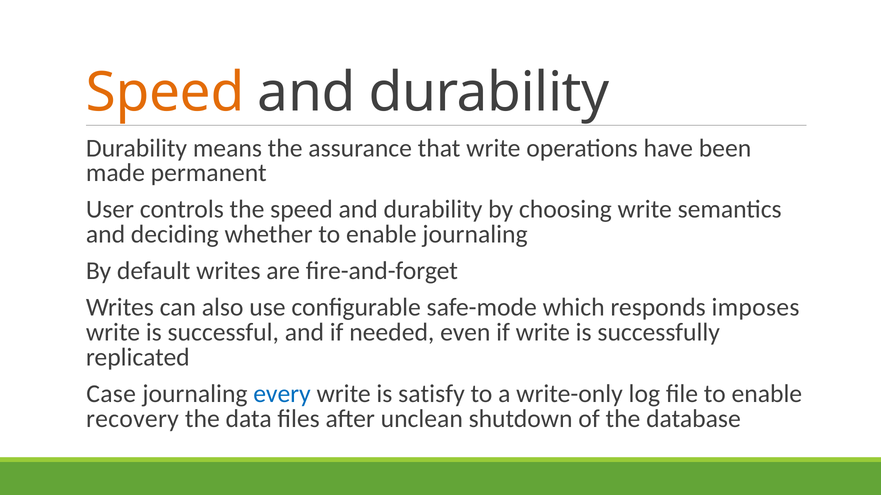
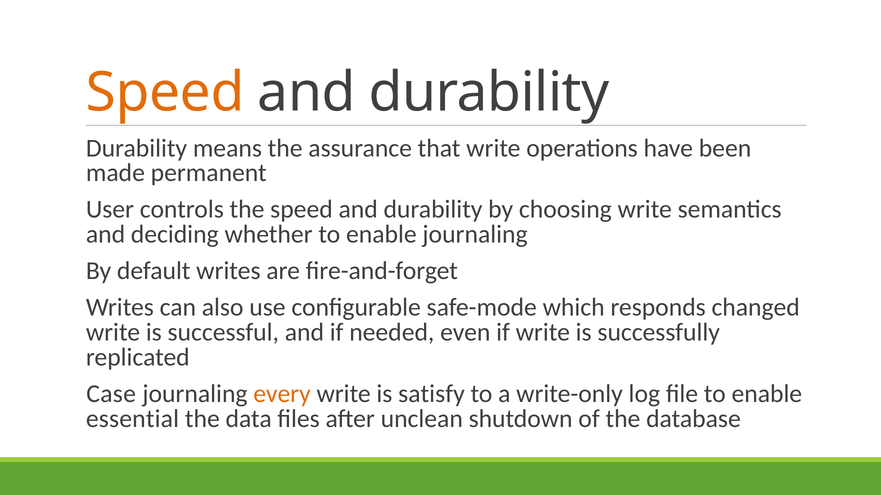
imposes: imposes -> changed (756, 308)
every colour: blue -> orange (282, 394)
recovery: recovery -> essential (132, 419)
